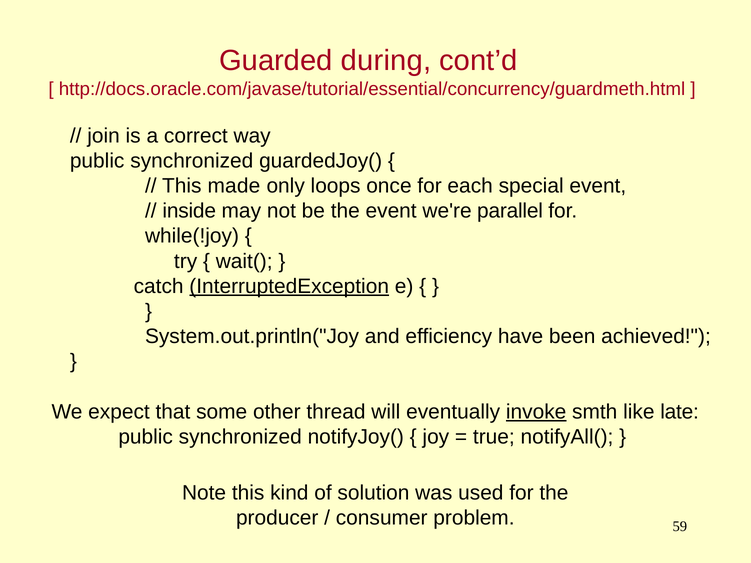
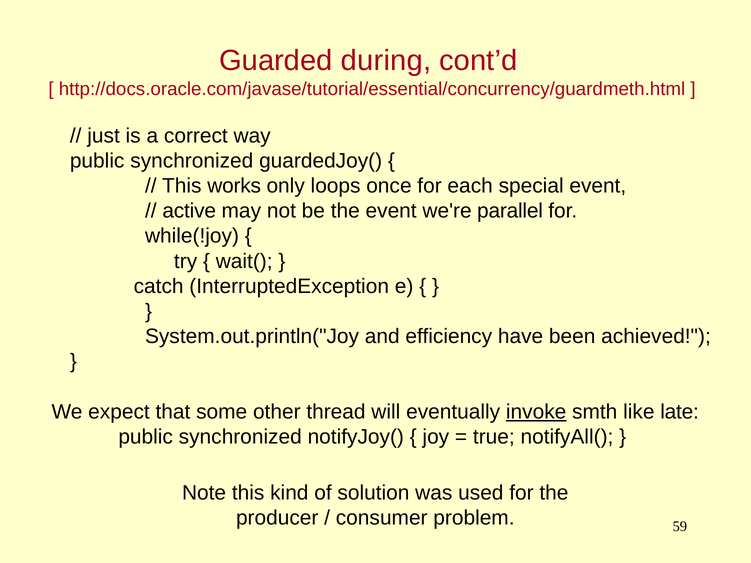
join: join -> just (104, 136)
made: made -> works (234, 186)
inside: inside -> active (189, 211)
InterruptedException underline: present -> none (289, 286)
